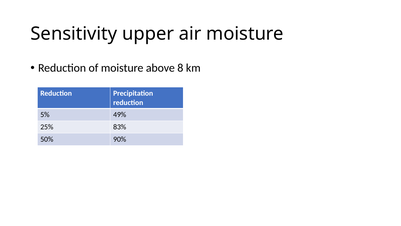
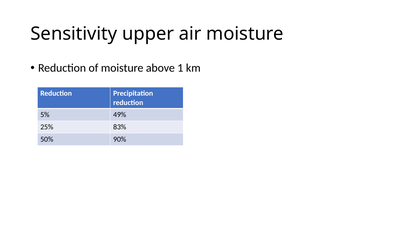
8: 8 -> 1 (180, 68)
